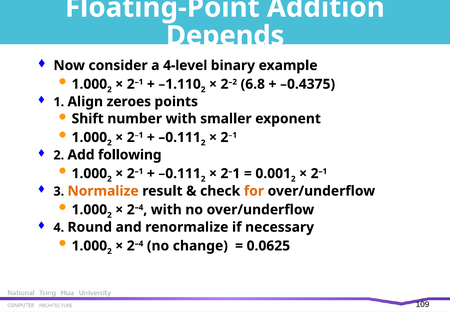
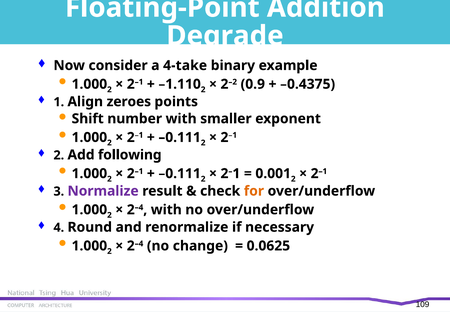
Depends: Depends -> Degrade (225, 36)
4-level: 4-level -> 4-take (185, 65)
6.8: 6.8 -> 0.9 (253, 84)
Normalize colour: orange -> purple (103, 191)
